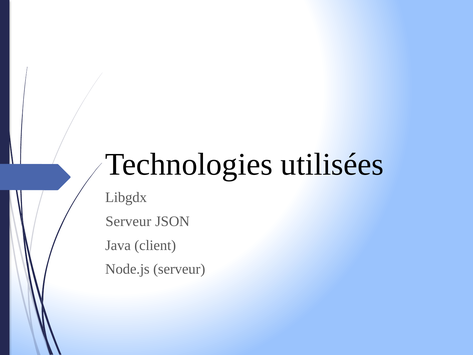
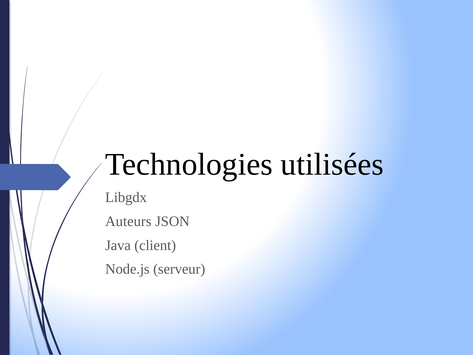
Serveur: Serveur -> Auteurs (128, 221)
